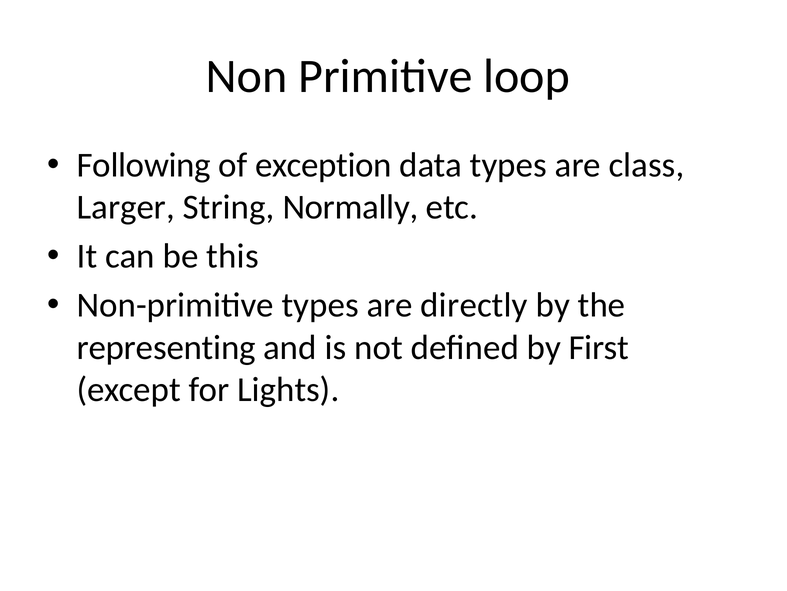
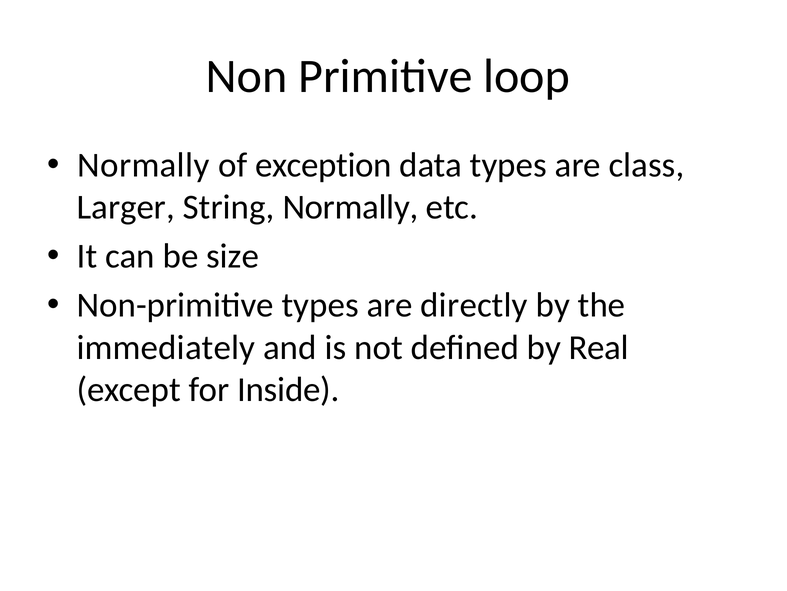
Following: Following -> Normally (143, 165)
this: this -> size (233, 256)
representing: representing -> immediately (166, 347)
First: First -> Real (599, 347)
Lights: Lights -> Inside (288, 389)
